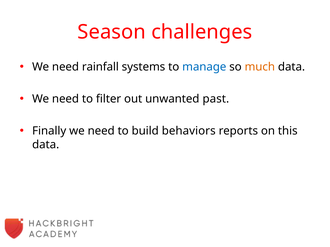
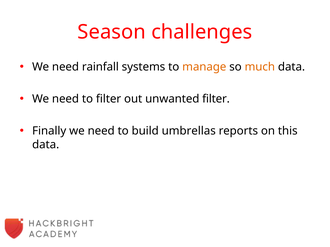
manage colour: blue -> orange (204, 67)
unwanted past: past -> filter (216, 99)
behaviors: behaviors -> umbrellas (189, 131)
